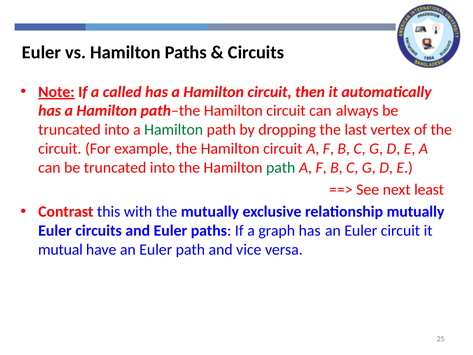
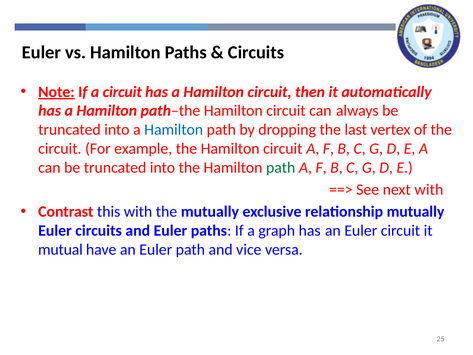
a called: called -> circuit (122, 92)
Hamilton colour: green -> blue (174, 130)
next least: least -> with (429, 189)
